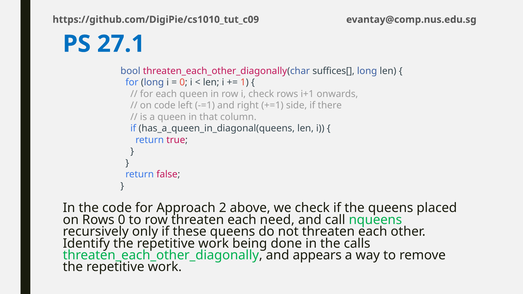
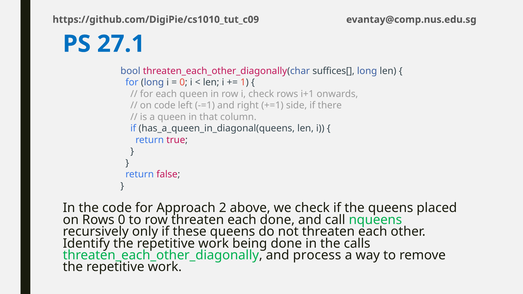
each need: need -> done (277, 220)
appears: appears -> process (317, 255)
